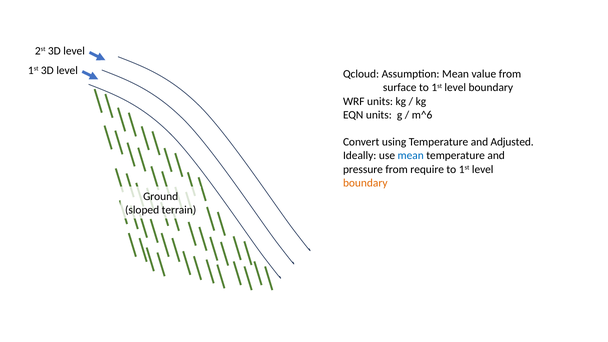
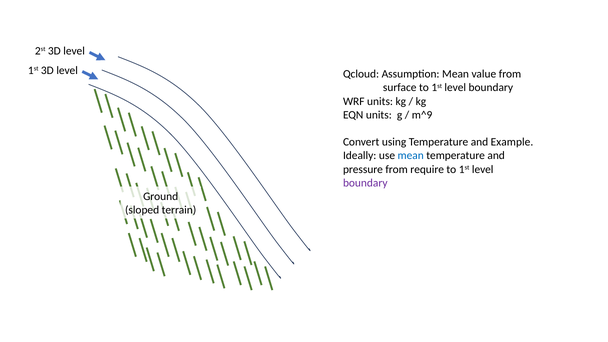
m^6: m^6 -> m^9 (422, 115)
Adjusted: Adjusted -> Example (512, 142)
boundary colour: orange -> purple (365, 183)
